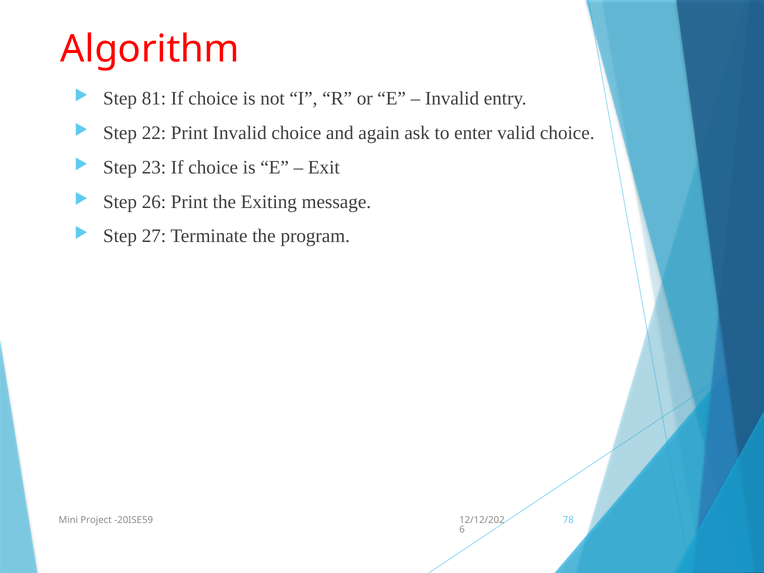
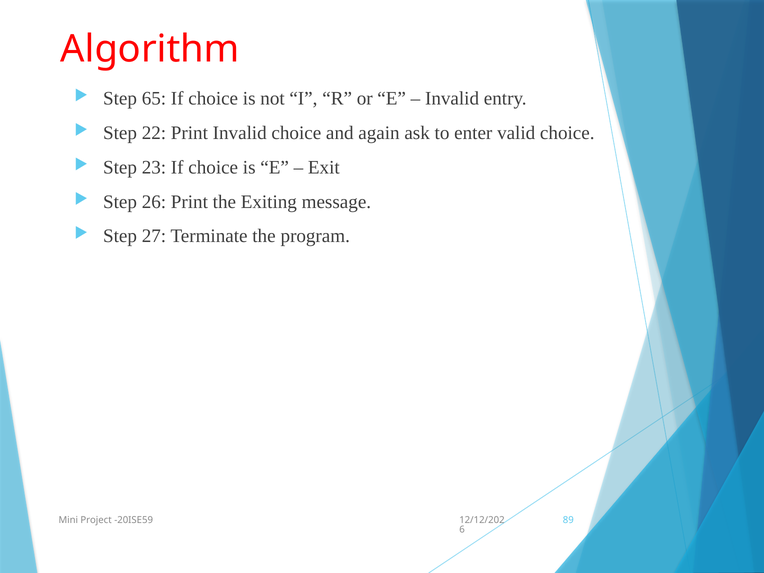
81: 81 -> 65 (154, 98)
78: 78 -> 89 (568, 520)
